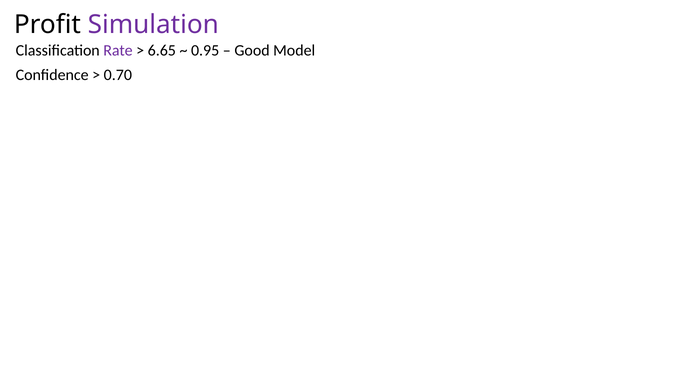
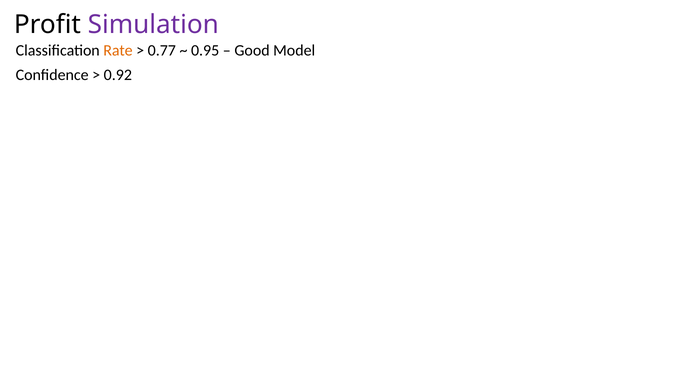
Rate colour: purple -> orange (118, 50)
6.65: 6.65 -> 0.77 (162, 50)
0.70: 0.70 -> 0.92 (118, 75)
